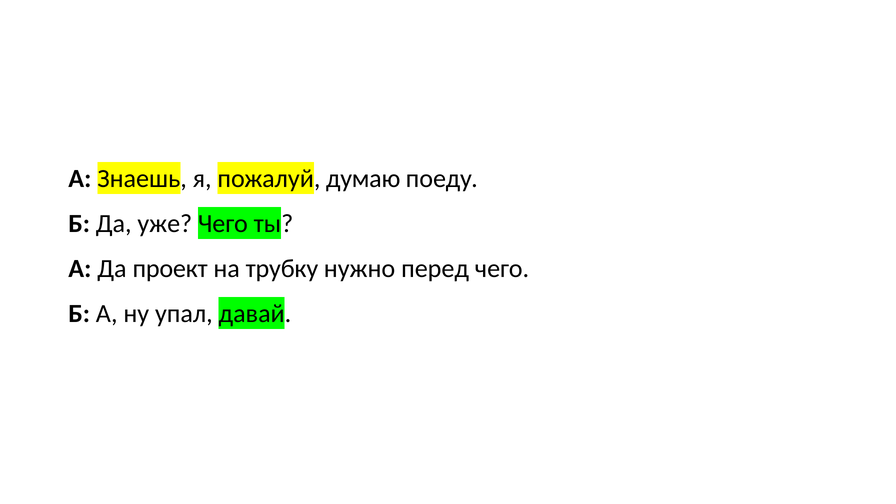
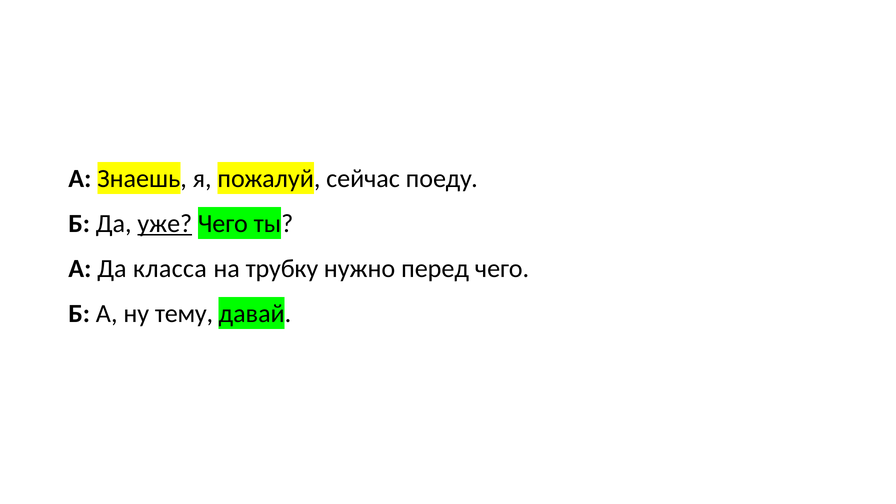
думаю: думаю -> сейчас (363, 178)
уже underline: none -> present (165, 223)
проект: проект -> класса (170, 269)
упал: упал -> тему (184, 314)
